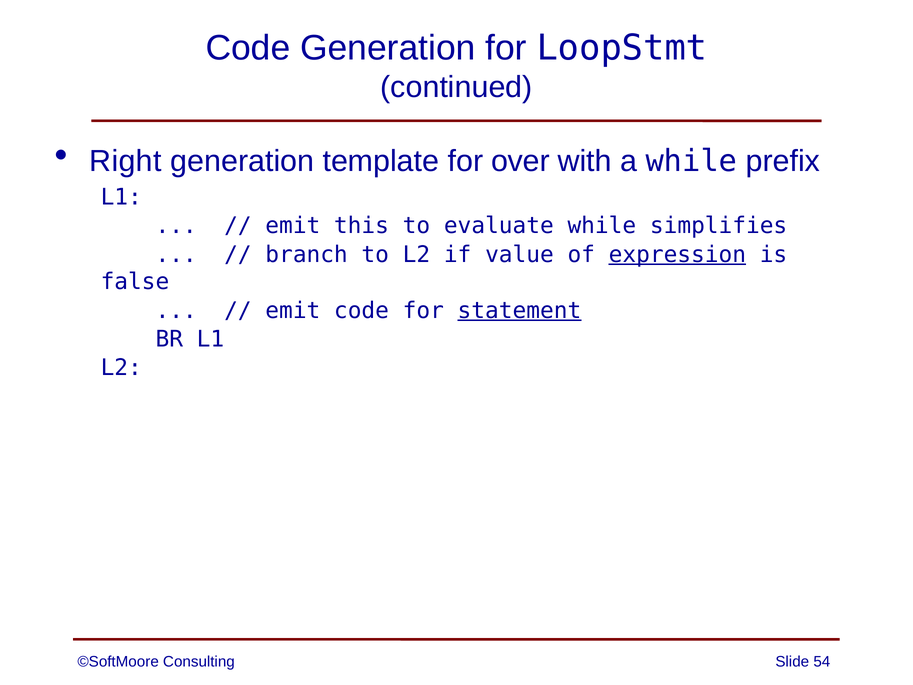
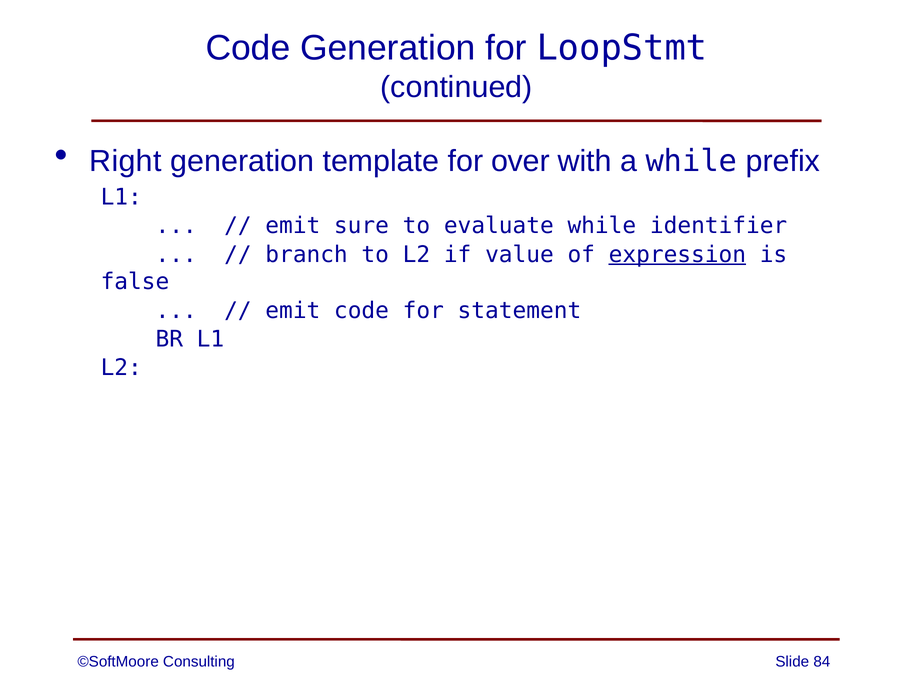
this: this -> sure (361, 226)
simplifies: simplifies -> identifier (719, 226)
statement underline: present -> none (519, 310)
54: 54 -> 84 (822, 661)
